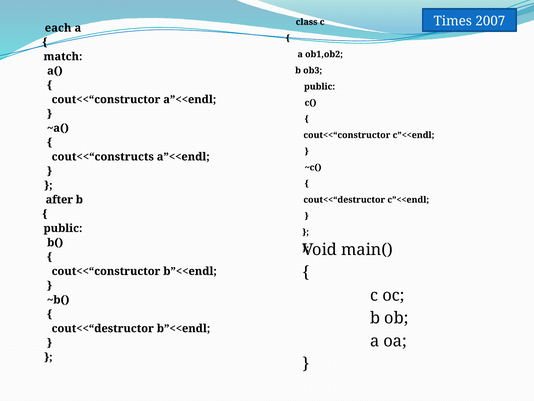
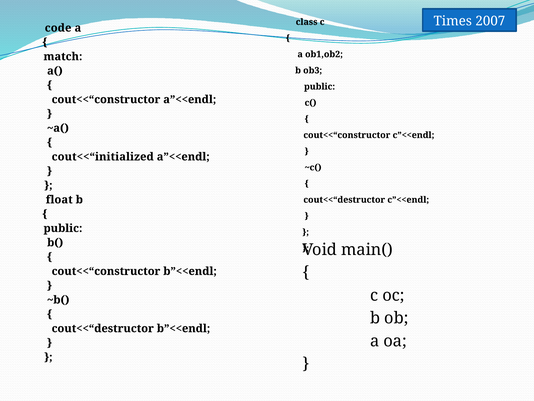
each: each -> code (58, 28)
cout<<“constructs: cout<<“constructs -> cout<<“initialized (103, 157)
after: after -> float (59, 199)
